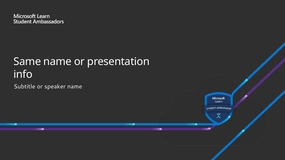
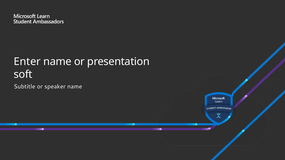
Same: Same -> Enter (27, 62)
info: info -> soft (23, 74)
